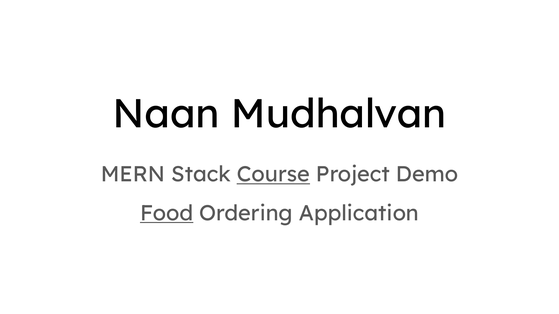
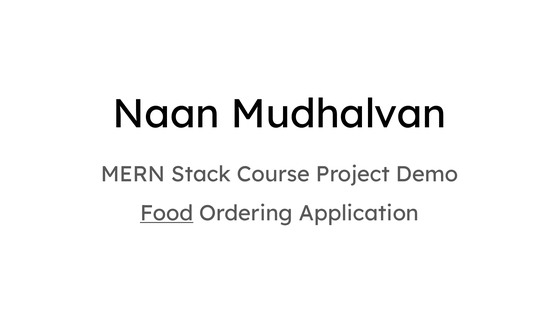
Course underline: present -> none (273, 175)
